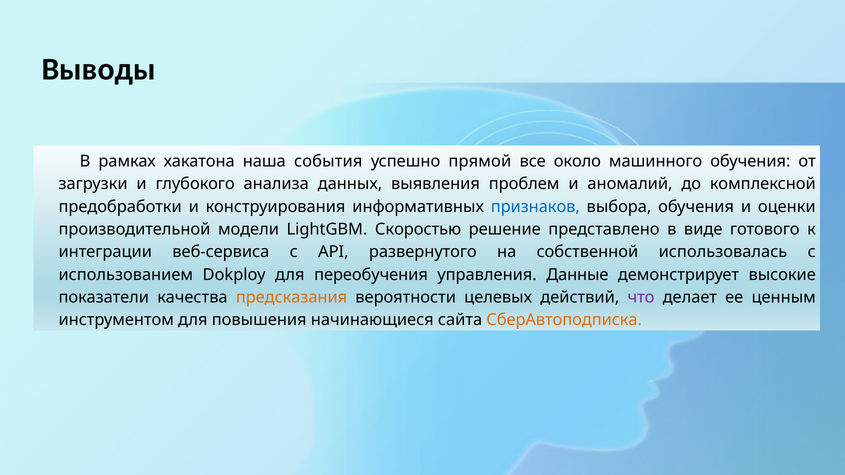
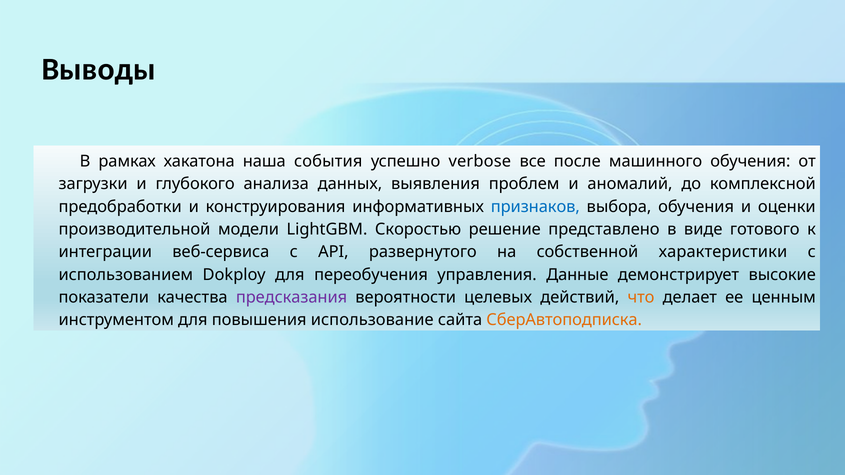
прямой: прямой -> verbose (480, 161)
около: около -> после (577, 161)
использовалась: использовалась -> характеристики (723, 252)
предсказания colour: orange -> purple (292, 298)
что colour: purple -> orange (641, 298)
начинающиеся: начинающиеся -> использование (372, 320)
